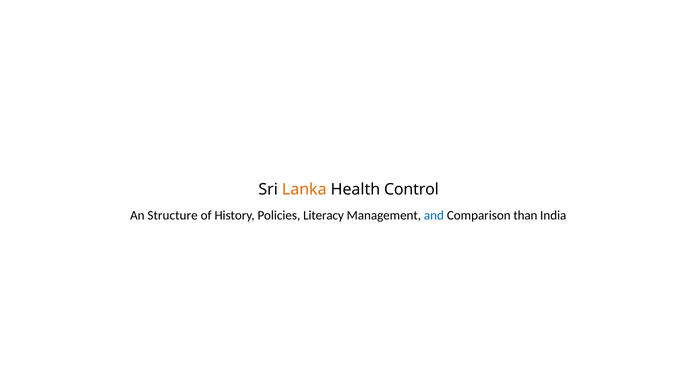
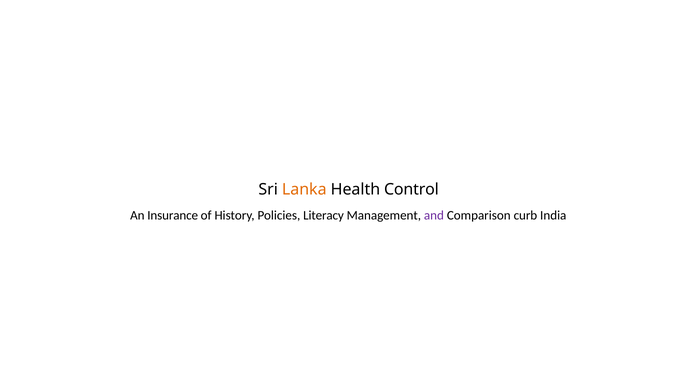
Structure: Structure -> Insurance (173, 216)
and colour: blue -> purple (434, 216)
than: than -> curb (525, 216)
